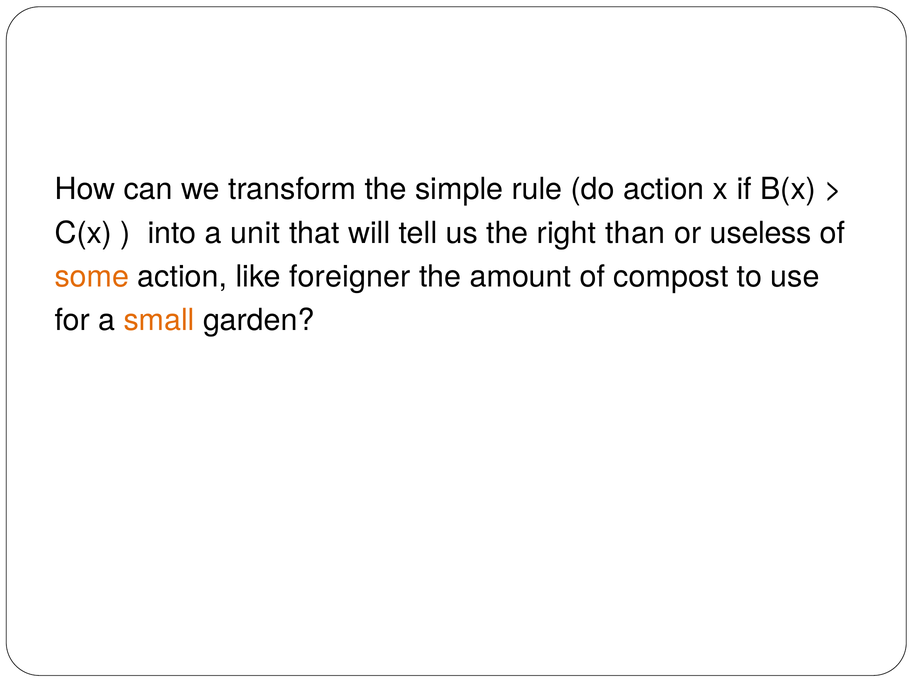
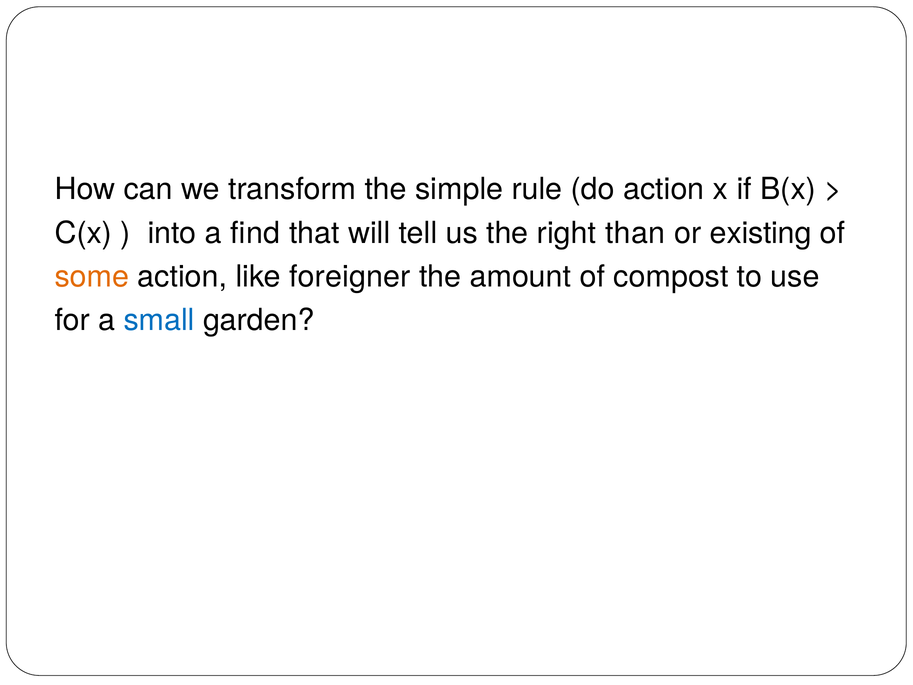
unit: unit -> find (255, 233)
useless: useless -> existing (761, 233)
small colour: orange -> blue (159, 320)
